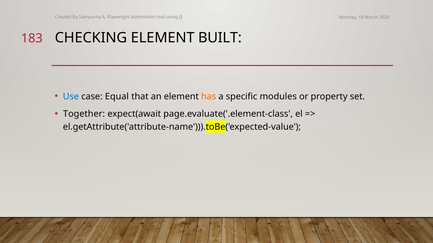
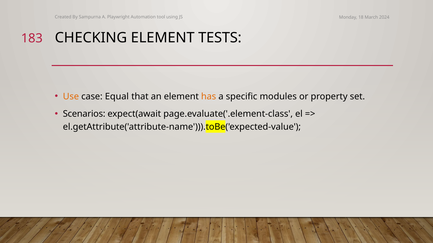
BUILT: BUILT -> TESTS (220, 38)
Use colour: blue -> orange (71, 97)
Together: Together -> Scenarios (84, 114)
